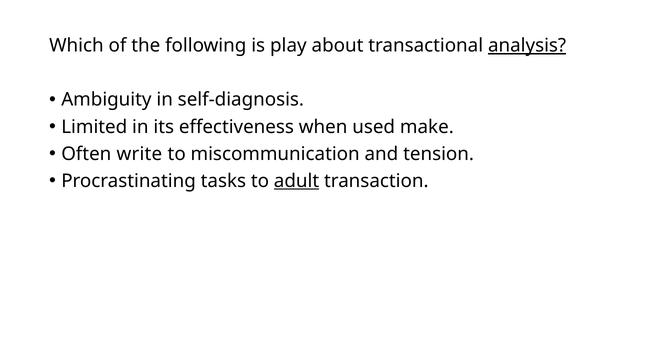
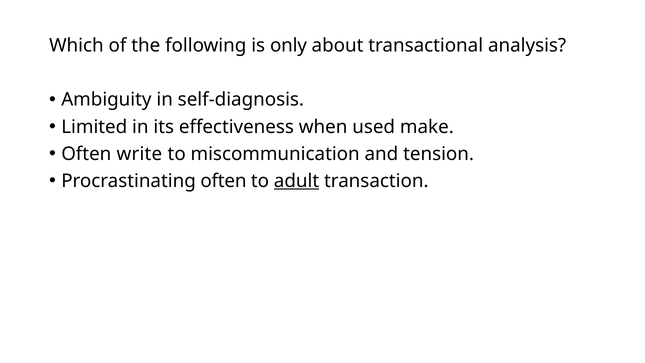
play: play -> only (288, 46)
analysis underline: present -> none (527, 46)
Procrastinating tasks: tasks -> often (223, 181)
